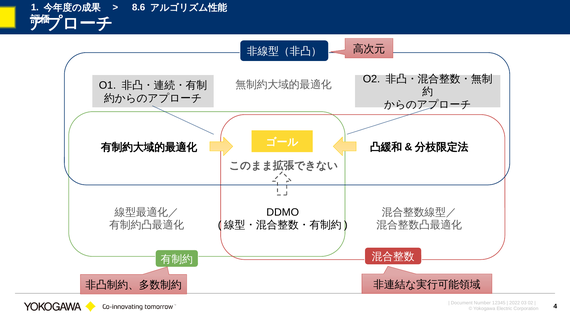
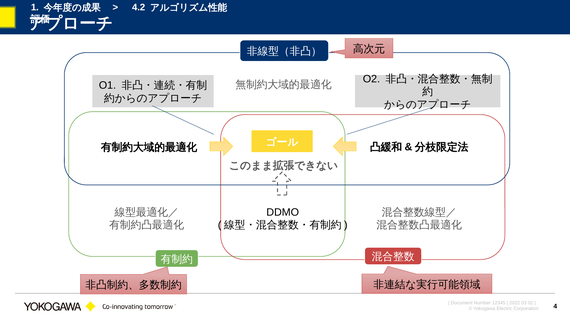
8.6: 8.6 -> 4.2 (139, 7)
